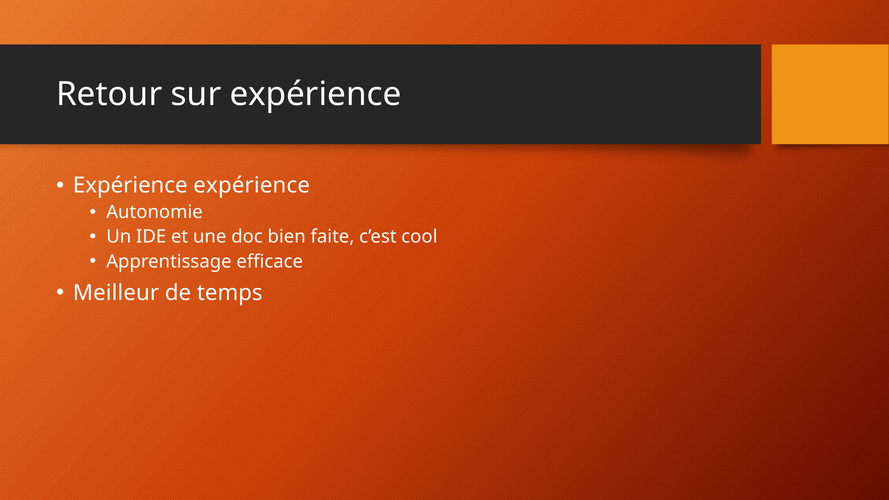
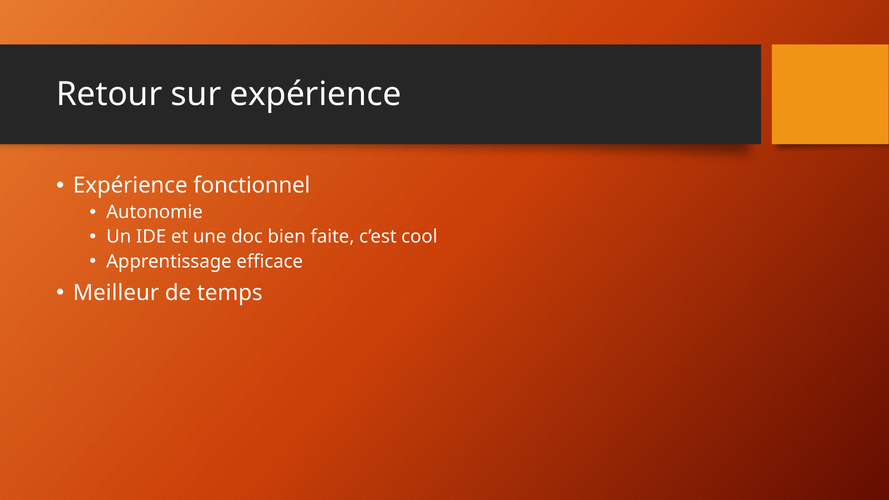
Expérience expérience: expérience -> fonctionnel (252, 186)
